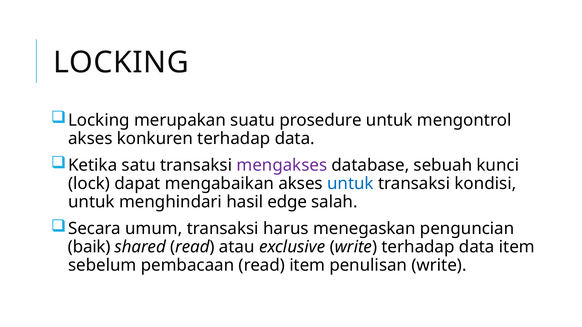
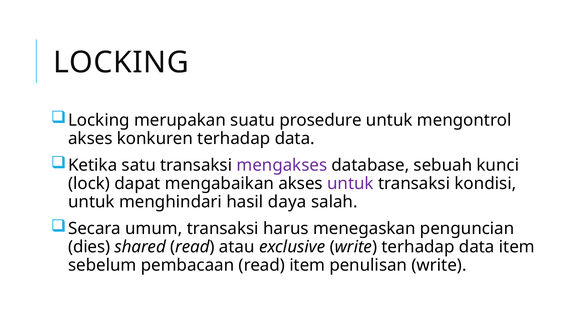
untuk colour: blue -> purple (350, 184)
edge: edge -> daya (287, 202)
baik: baik -> dies (89, 247)
